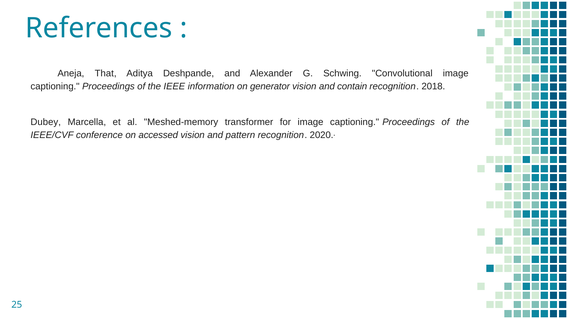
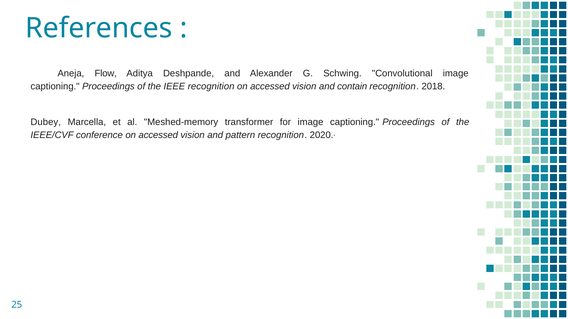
That: That -> Flow (106, 73)
IEEE information: information -> recognition (211, 87)
generator: generator -> accessed (270, 87)
